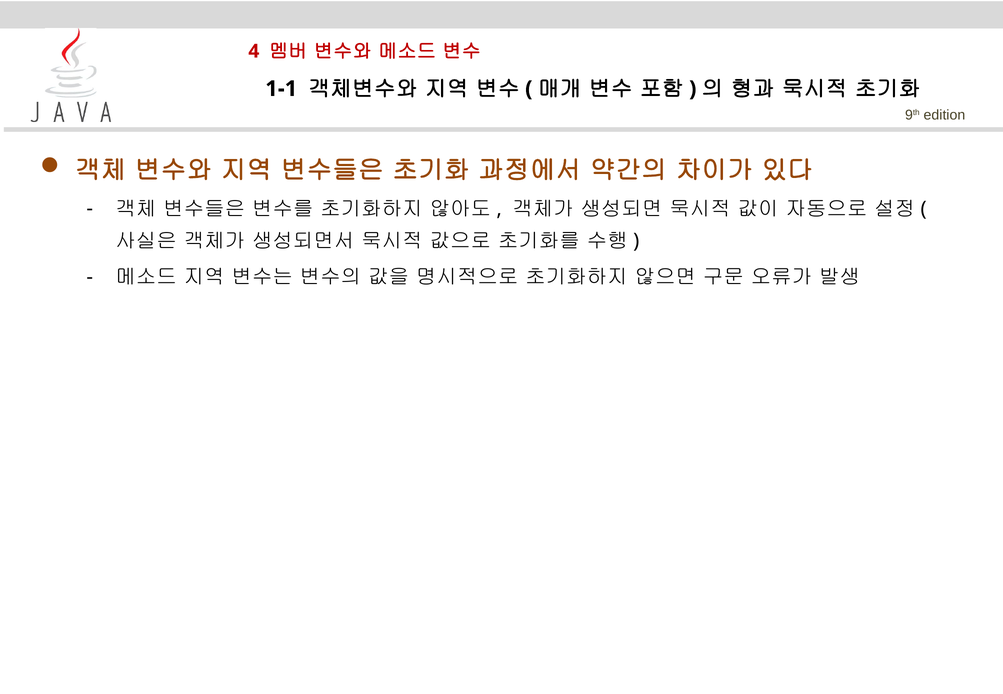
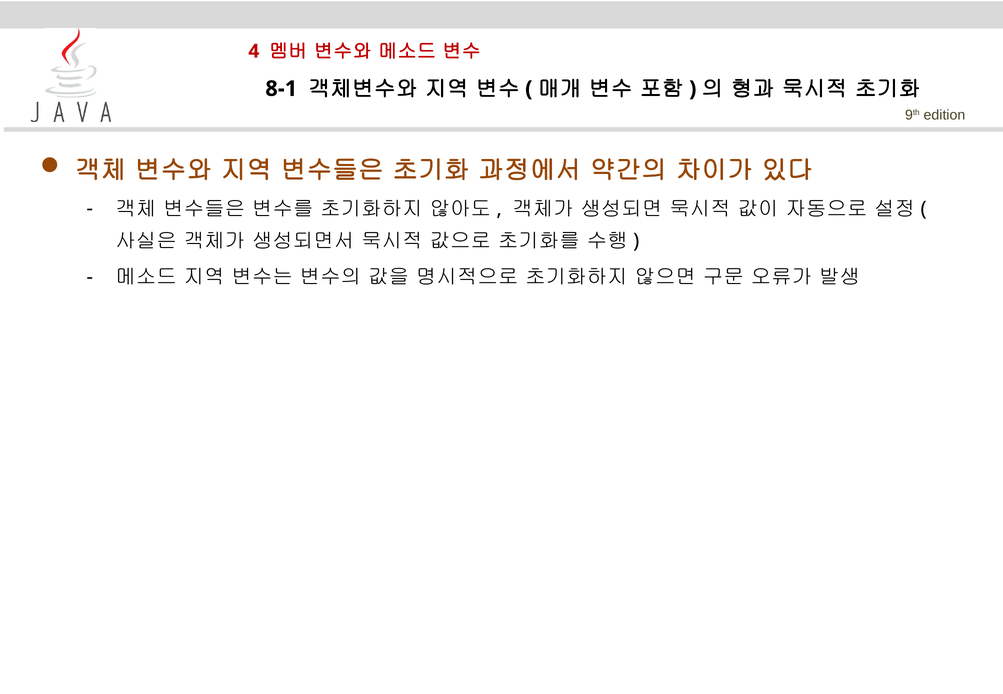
1-1: 1-1 -> 8-1 (281, 89)
